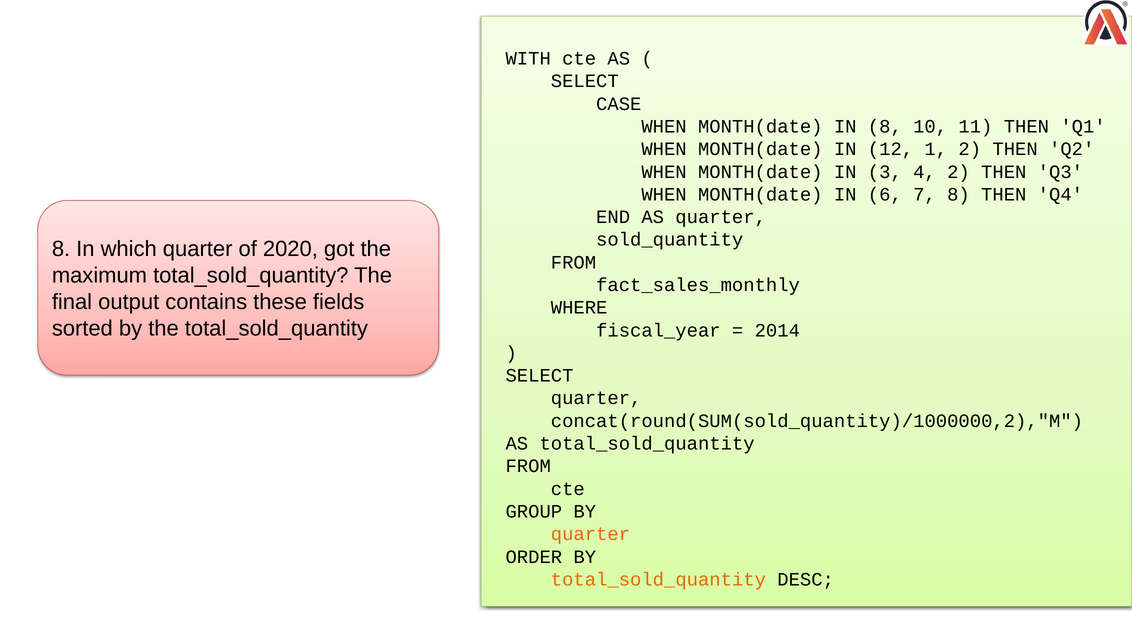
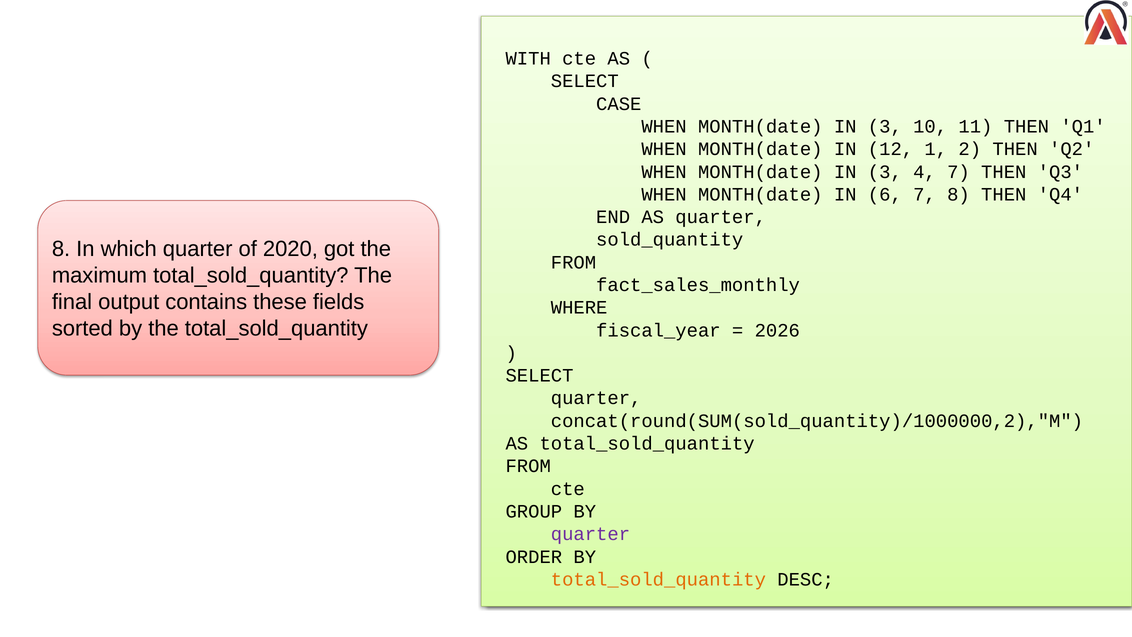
8: 8 -> 3 (885, 126)
4 2: 2 -> 7 (958, 172)
2014: 2014 -> 2026 (777, 330)
quarter colour: orange -> purple (590, 534)
